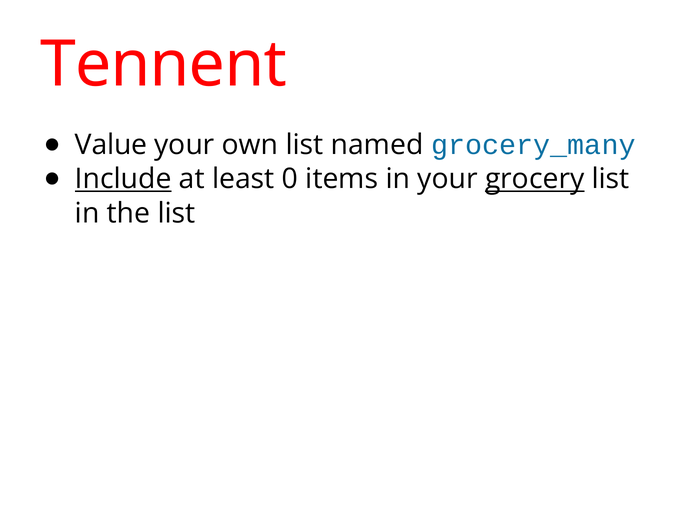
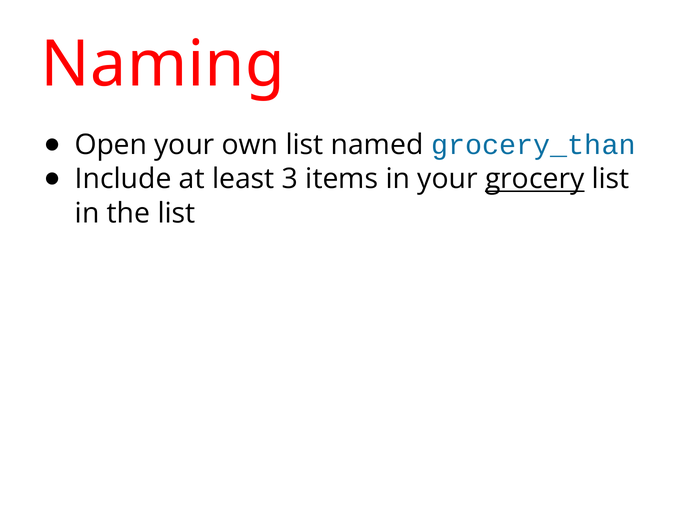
Tennent: Tennent -> Naming (163, 65)
Value: Value -> Open (111, 145)
grocery_many: grocery_many -> grocery_than (533, 145)
Include underline: present -> none (123, 179)
0: 0 -> 3 (290, 179)
